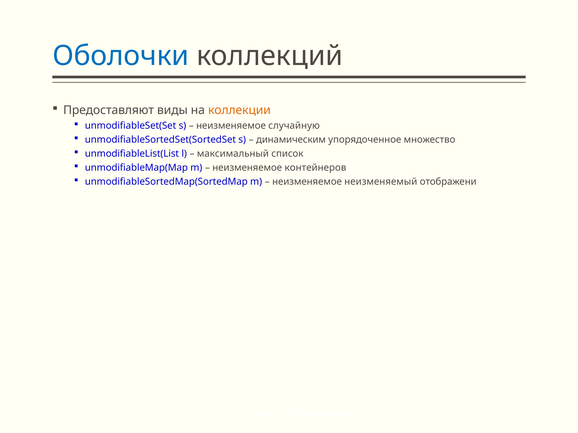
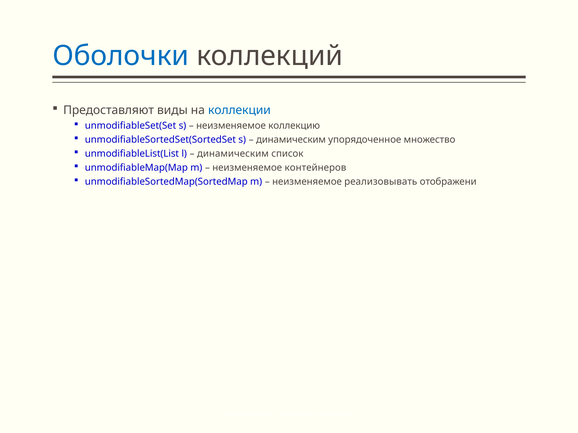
коллекции colour: orange -> blue (239, 110)
случайную: случайную -> коллекцию (294, 126)
максимальный: максимальный -> динамическим (233, 154)
неизменяемый: неизменяемый -> реализовывать (381, 182)
